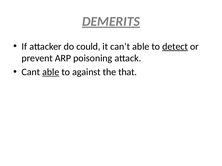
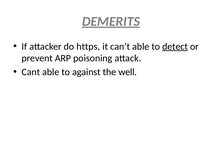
could: could -> https (88, 47)
able underline: present -> none (51, 72)
that: that -> well (128, 72)
